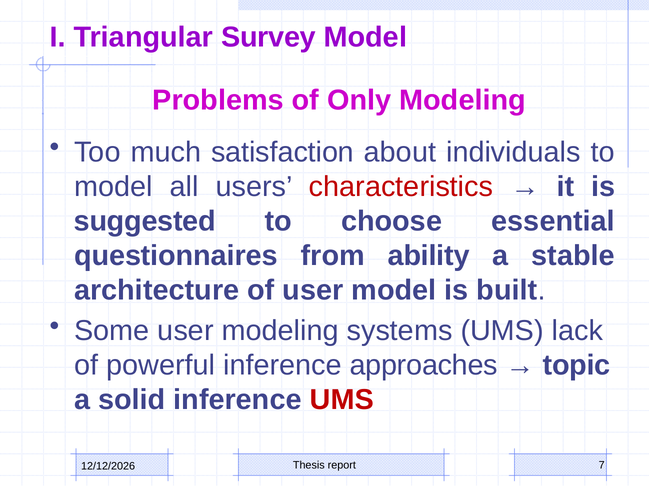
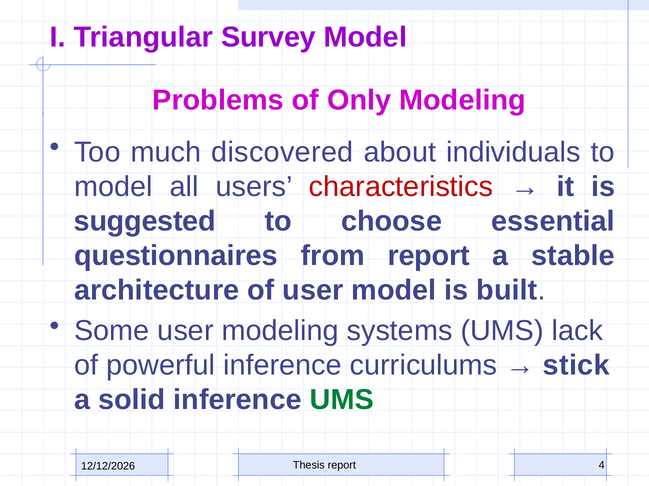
satisfaction: satisfaction -> discovered (282, 152)
from ability: ability -> report (429, 256)
approaches: approaches -> curriculums (424, 366)
topic: topic -> stick (576, 366)
UMS colour: red -> green (342, 401)
7: 7 -> 4 (602, 466)
